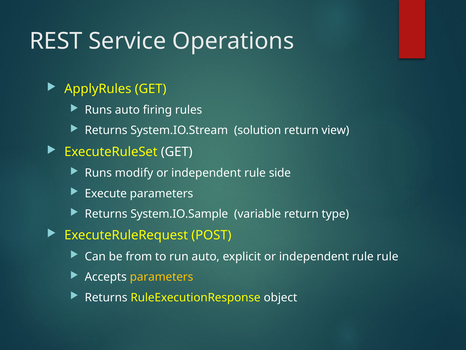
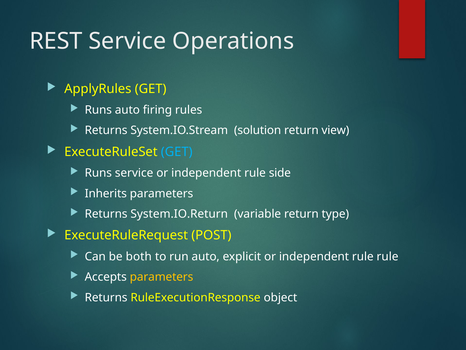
GET colour: white -> light blue (177, 152)
Runs modify: modify -> service (134, 173)
Execute: Execute -> Inherits (106, 193)
System.IO.Sample: System.IO.Sample -> System.IO.Return (179, 214)
from: from -> both (139, 256)
